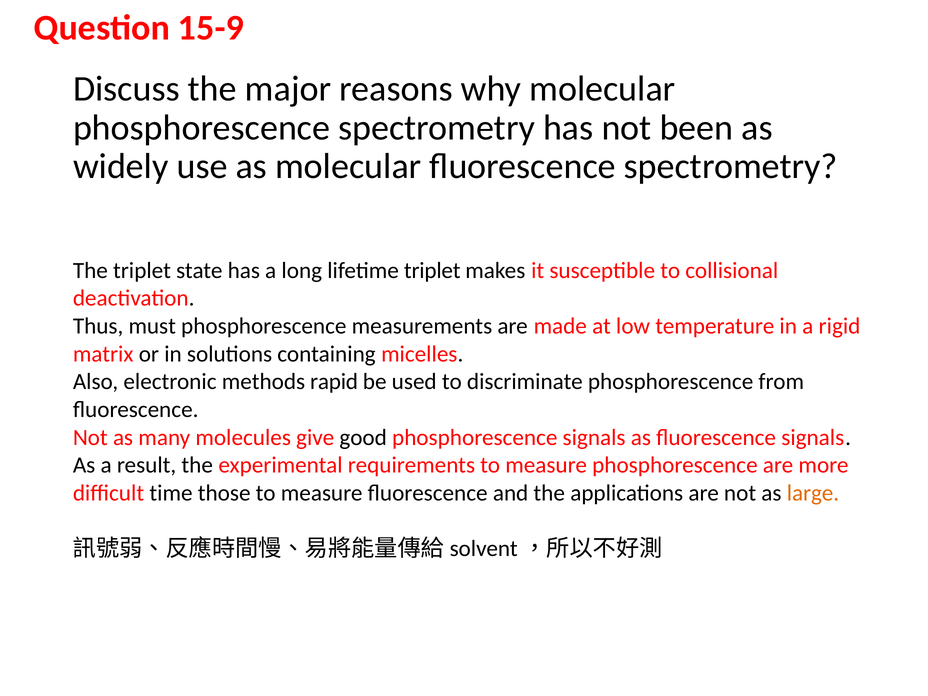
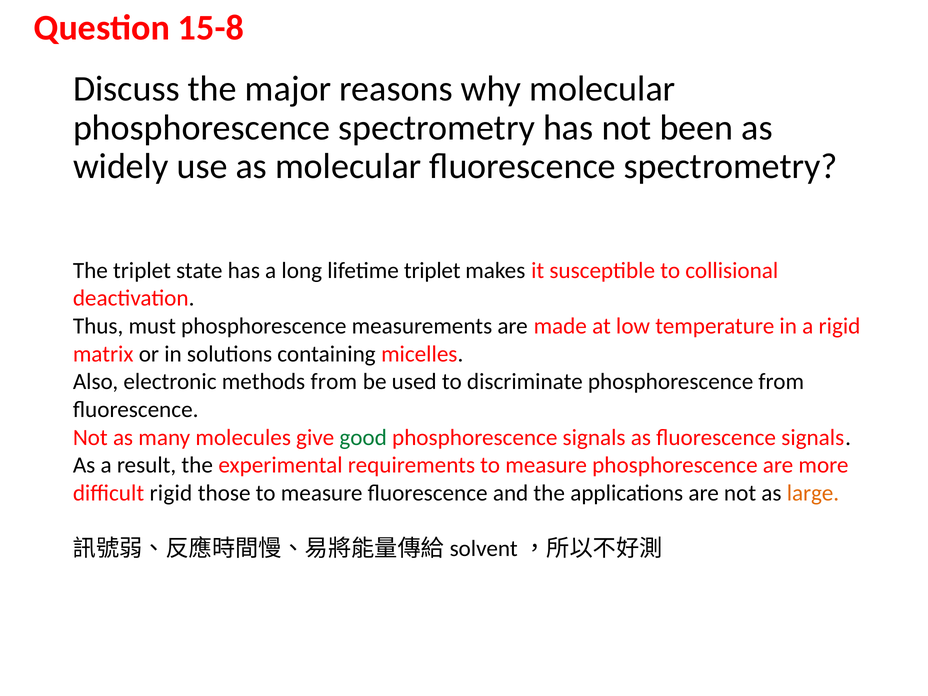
15-9: 15-9 -> 15-8 (211, 28)
methods rapid: rapid -> from (334, 382)
good colour: black -> green (363, 437)
difficult time: time -> rigid (171, 493)
